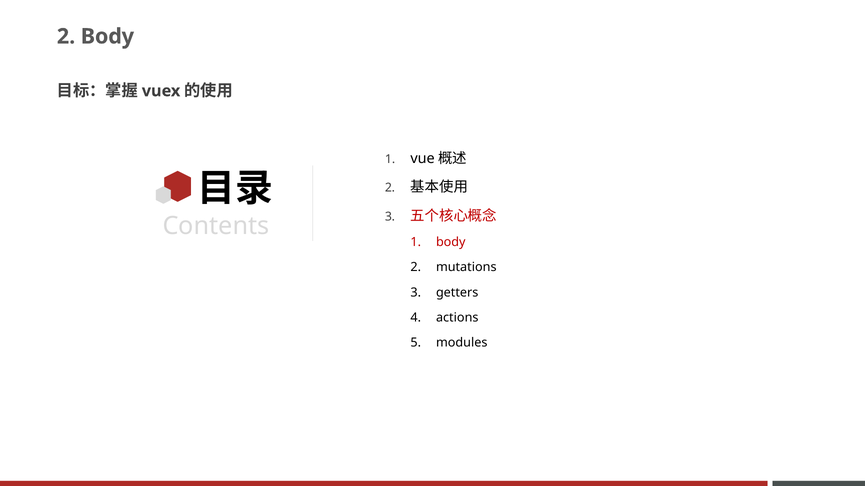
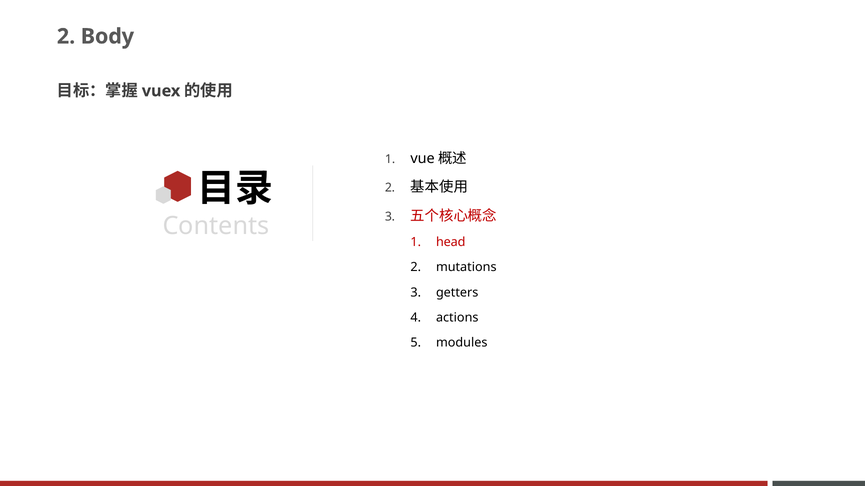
body: body -> head (451, 242)
